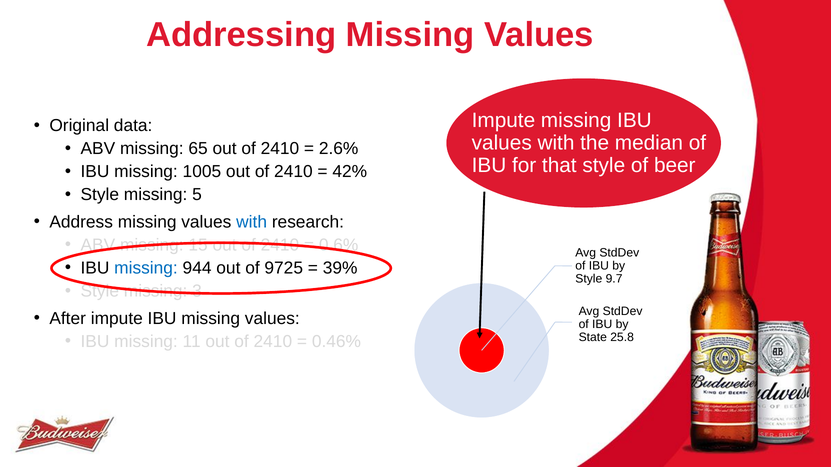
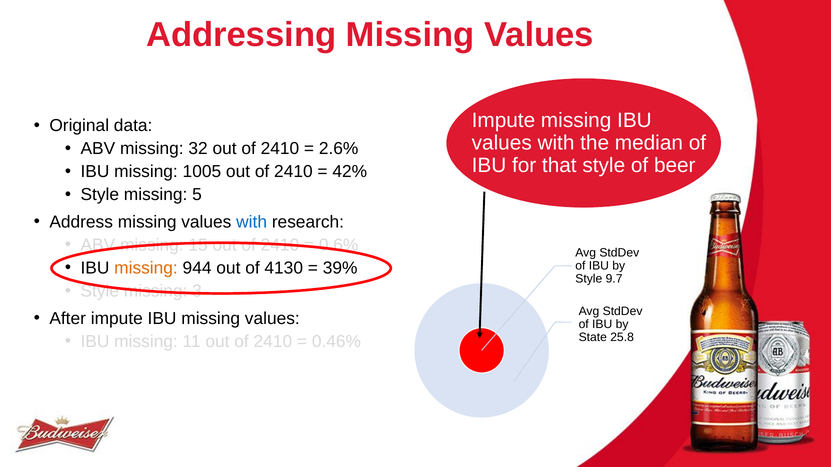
65: 65 -> 32 (198, 149)
missing colour: blue -> orange (146, 268)
9725: 9725 -> 4130 (284, 268)
